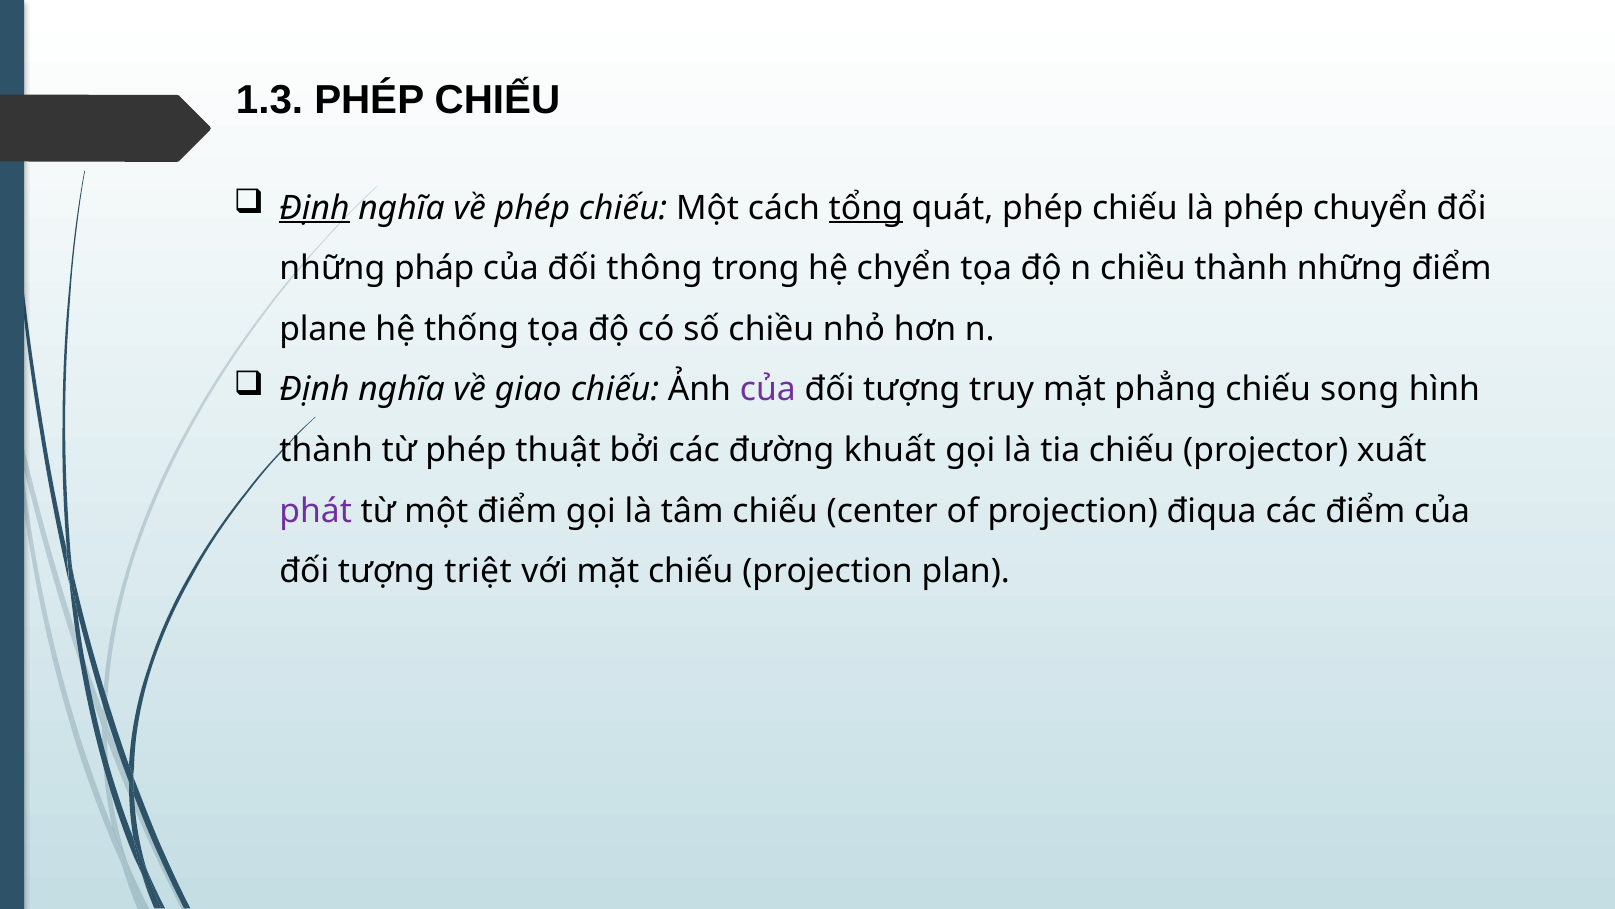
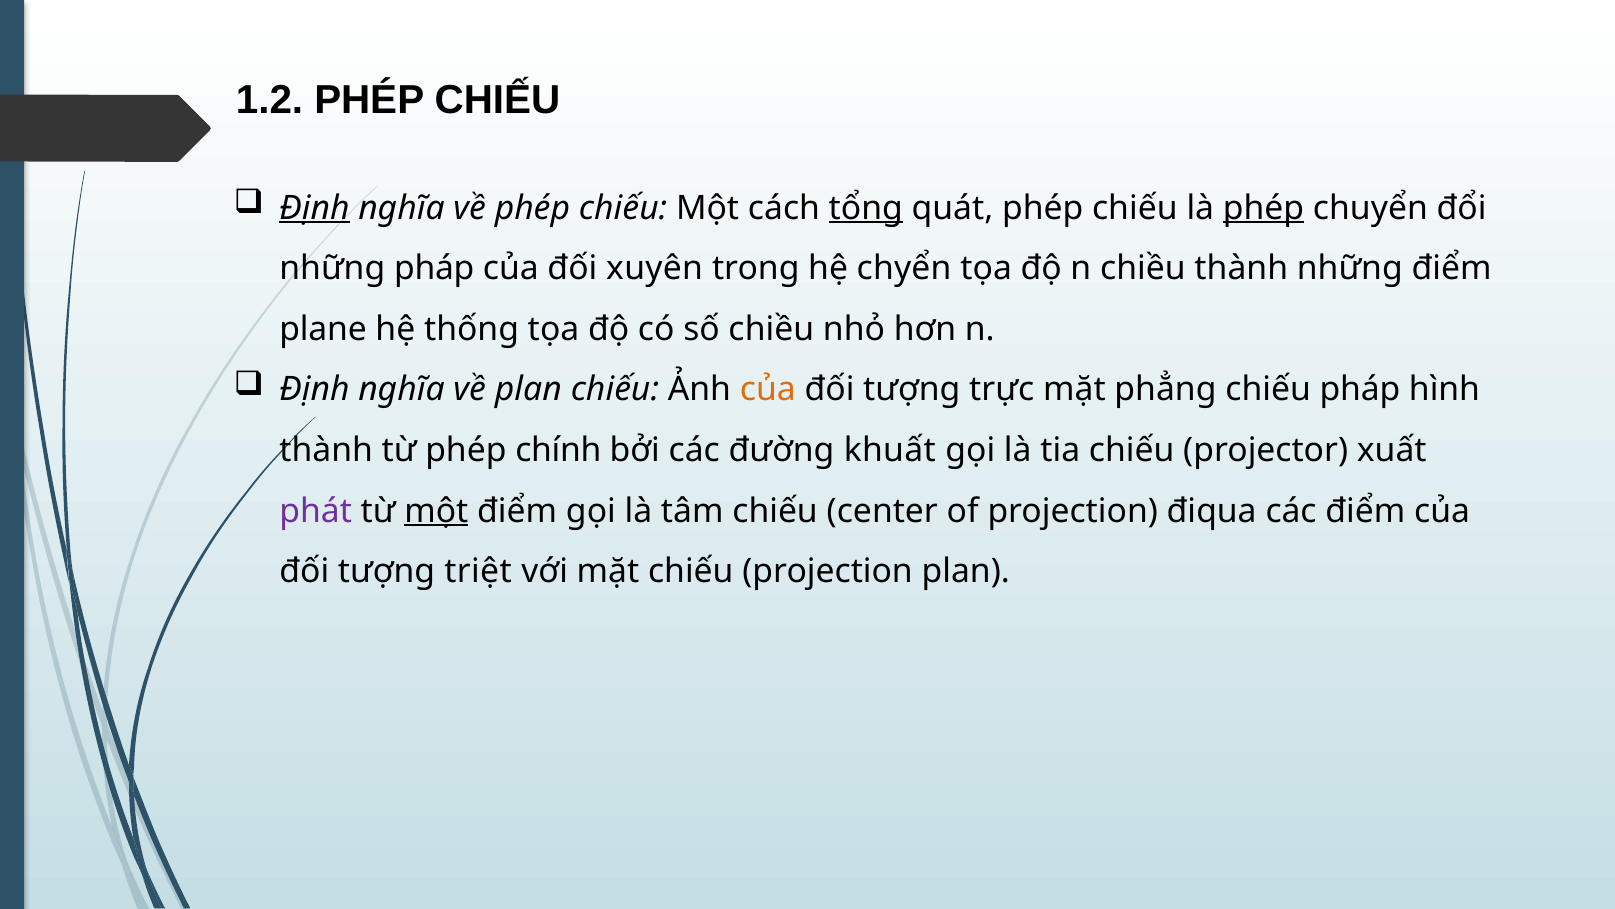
1.3: 1.3 -> 1.2 (270, 100)
phép underline: none -> present (1264, 208)
thông: thông -> xuyên (655, 268)
về giao: giao -> plan (528, 389)
của colour: purple -> orange (768, 389)
truy: truy -> trực (1002, 389)
chiếu song: song -> pháp (1360, 389)
thuật: thuật -> chính (558, 450)
một underline: none -> present (436, 511)
